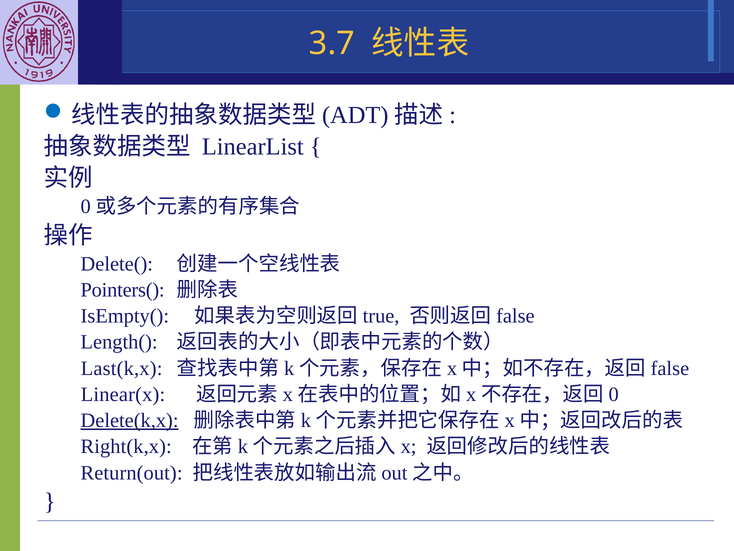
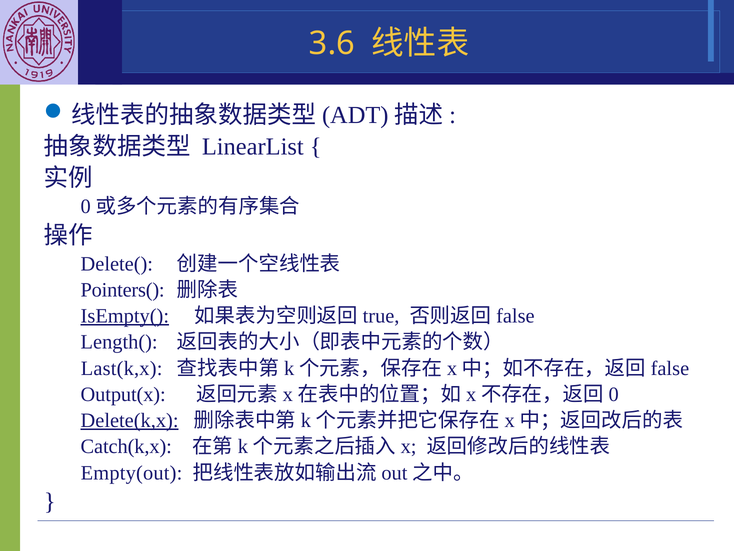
3.7: 3.7 -> 3.6 (332, 44)
IsEmpty( underline: none -> present (125, 316)
Linear(x: Linear(x -> Output(x (123, 394)
Right(k,x: Right(k,x -> Catch(k,x (126, 446)
Return(out: Return(out -> Empty(out (132, 472)
